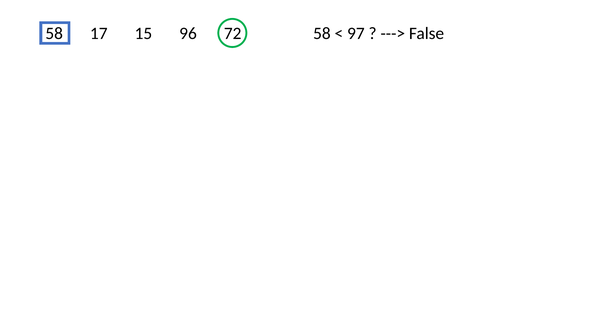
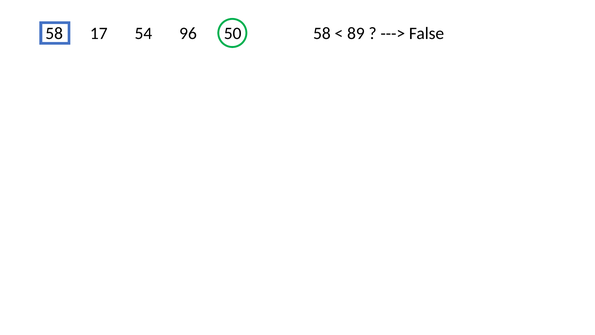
15: 15 -> 54 (143, 33)
72: 72 -> 50 (233, 33)
97: 97 -> 89 (356, 33)
